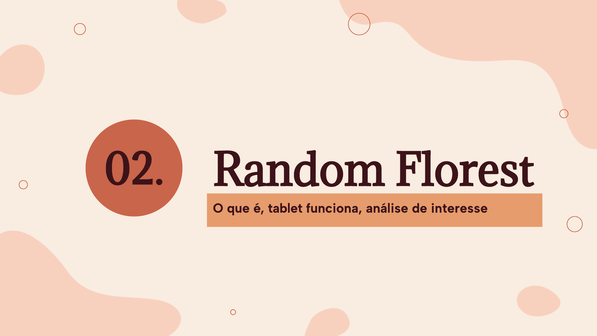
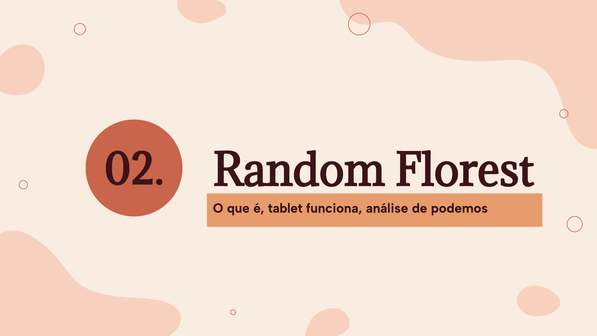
interesse: interesse -> podemos (459, 208)
